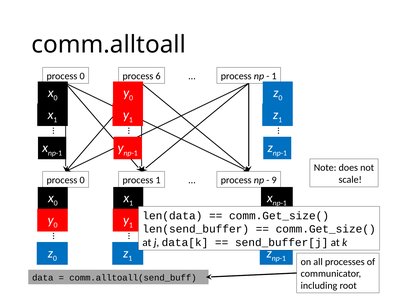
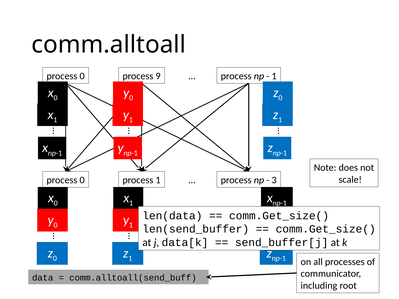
6: 6 -> 9 (158, 76)
9: 9 -> 3 (274, 180)
